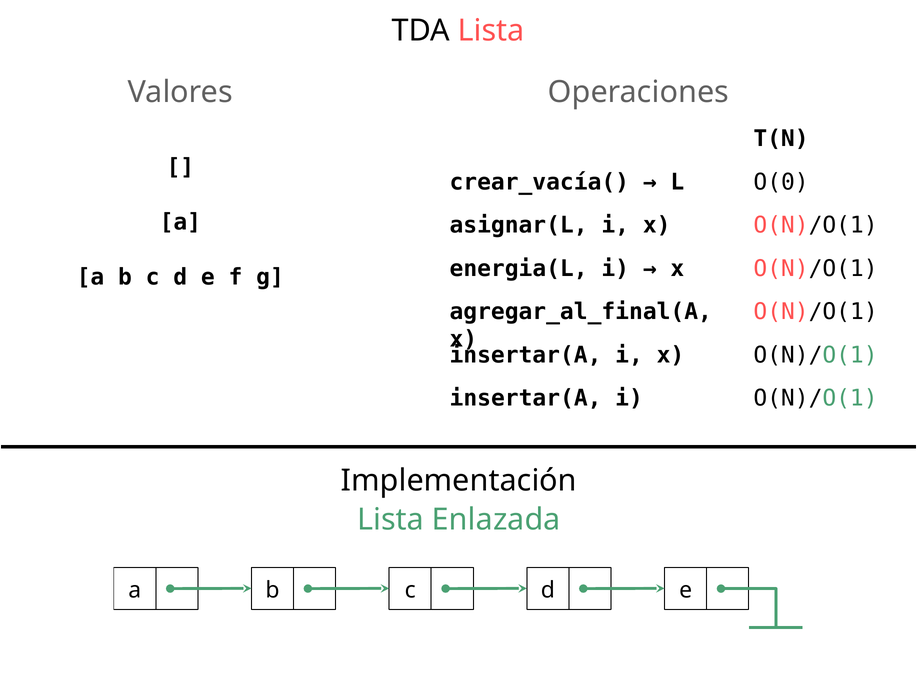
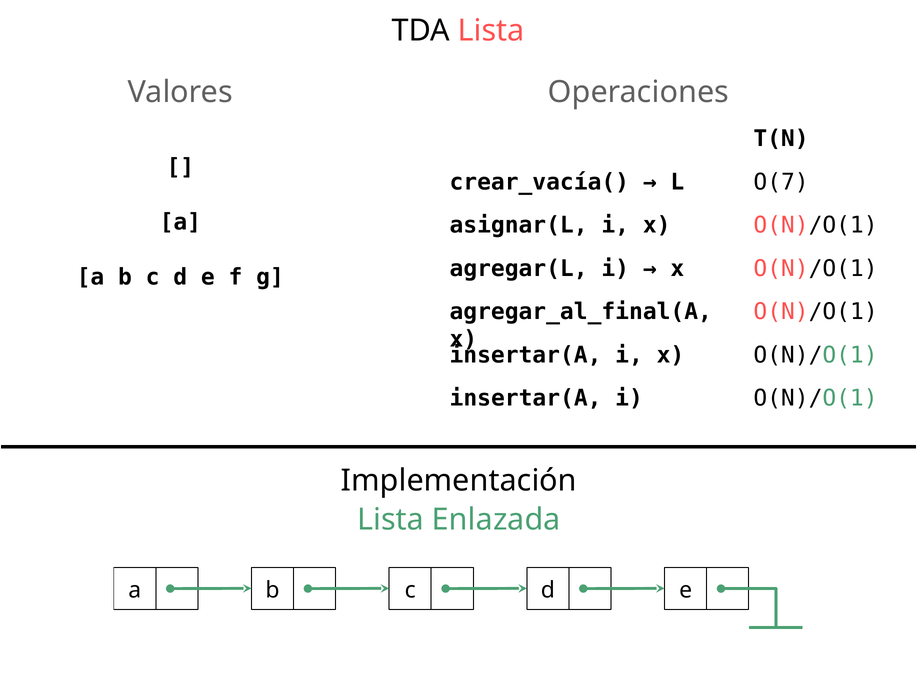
O(0: O(0 -> O(7 (781, 182)
energia(L: energia(L -> agregar(L (519, 269)
